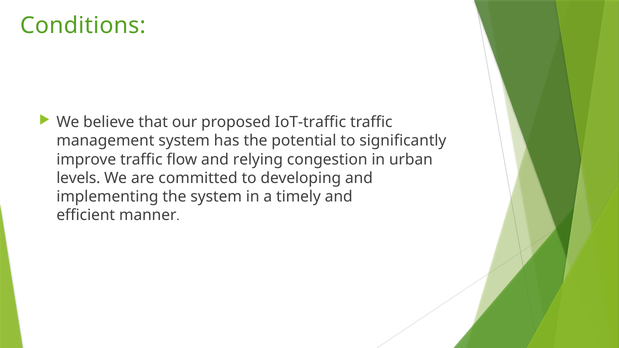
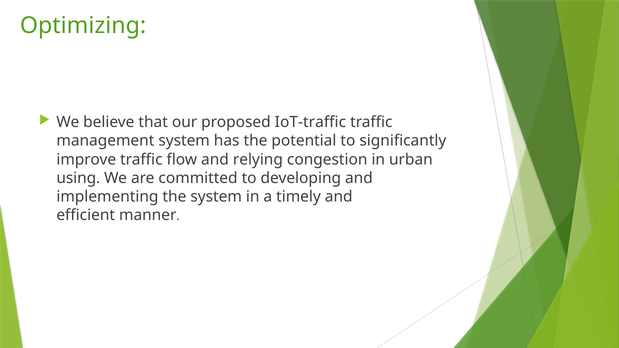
Conditions: Conditions -> Optimizing (83, 26)
levels: levels -> using (78, 178)
